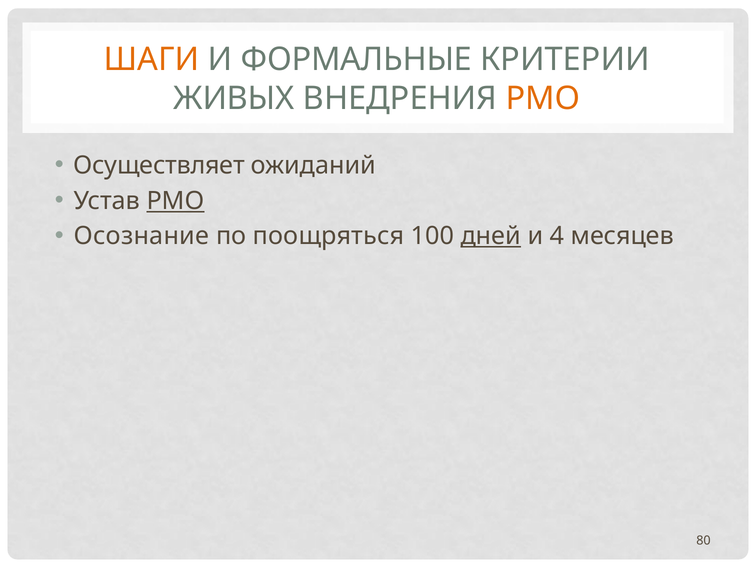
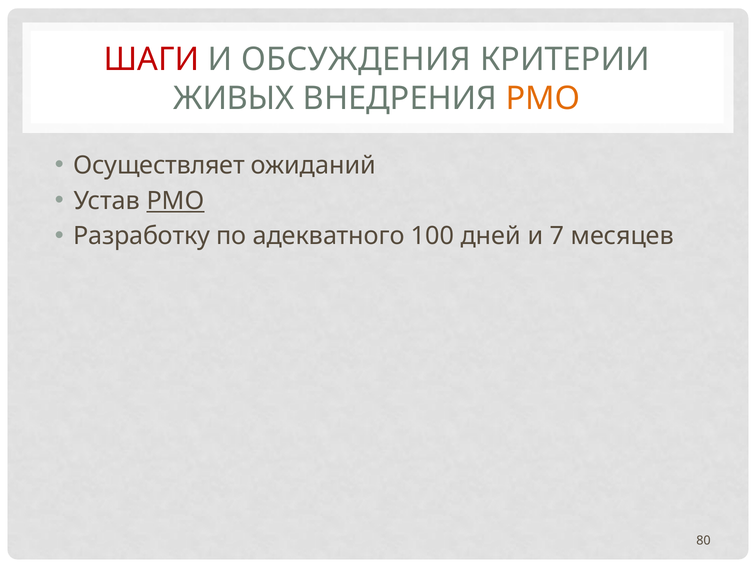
ШАГИ colour: orange -> red (152, 59)
ФОРМАЛЬНЫЕ: ФОРМАЛЬНЫЕ -> ОБСУЖДЕНИЯ (356, 59)
Осознание: Осознание -> Разработку (142, 236)
поощряться: поощряться -> адекватного (329, 236)
дней underline: present -> none (491, 236)
4: 4 -> 7 (557, 236)
